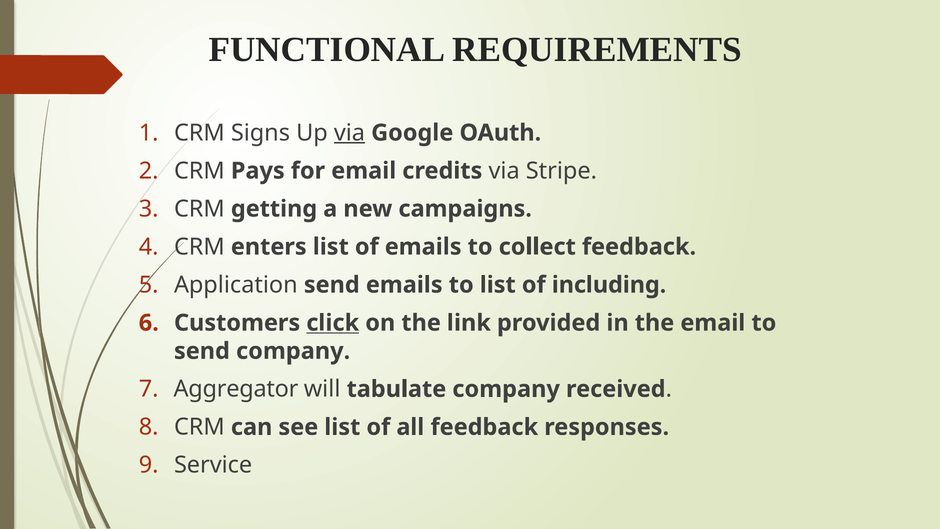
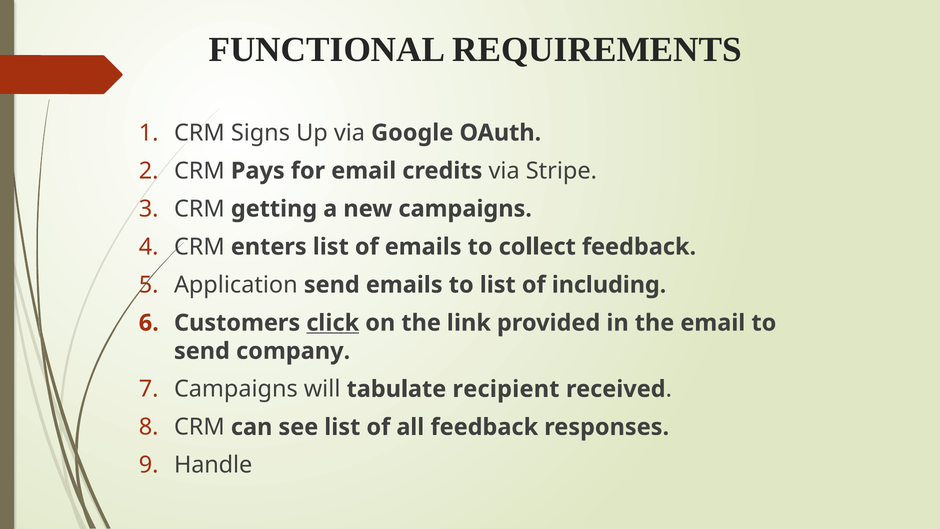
via underline: present -> none (349, 133)
Aggregator: Aggregator -> Campaigns (236, 389)
tabulate company: company -> recipient (506, 389)
Service: Service -> Handle (213, 465)
